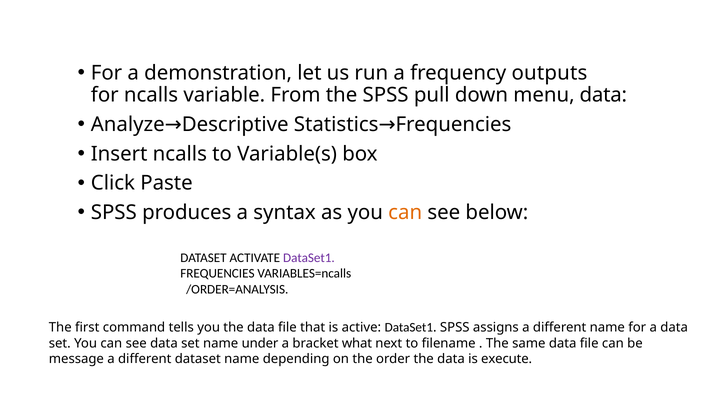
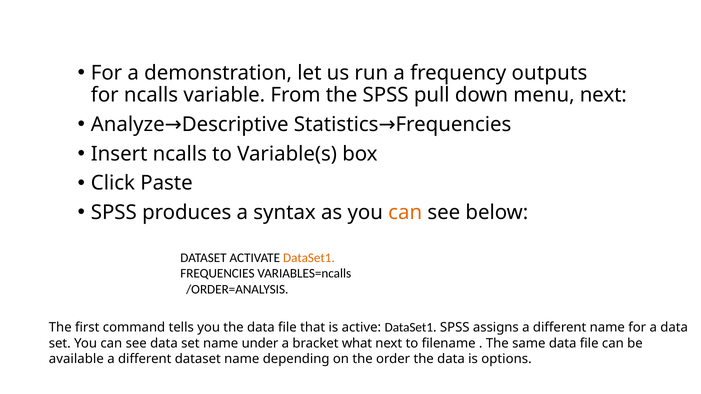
menu data: data -> next (603, 95)
DataSet1 colour: purple -> orange (309, 258)
message: message -> available (76, 359)
execute: execute -> options (507, 359)
